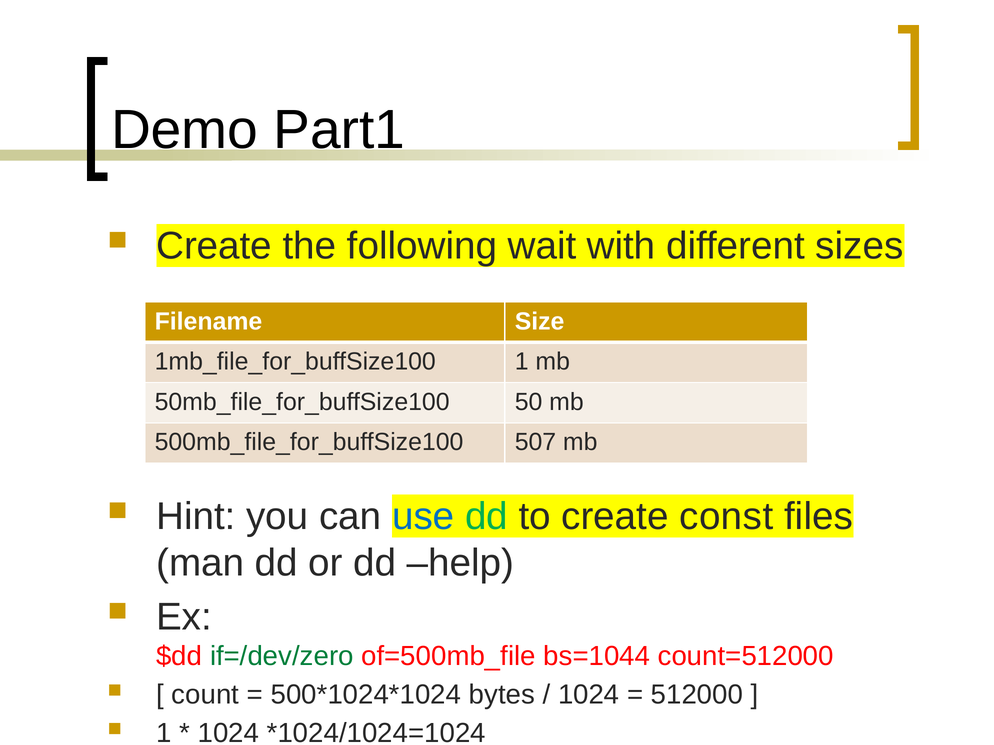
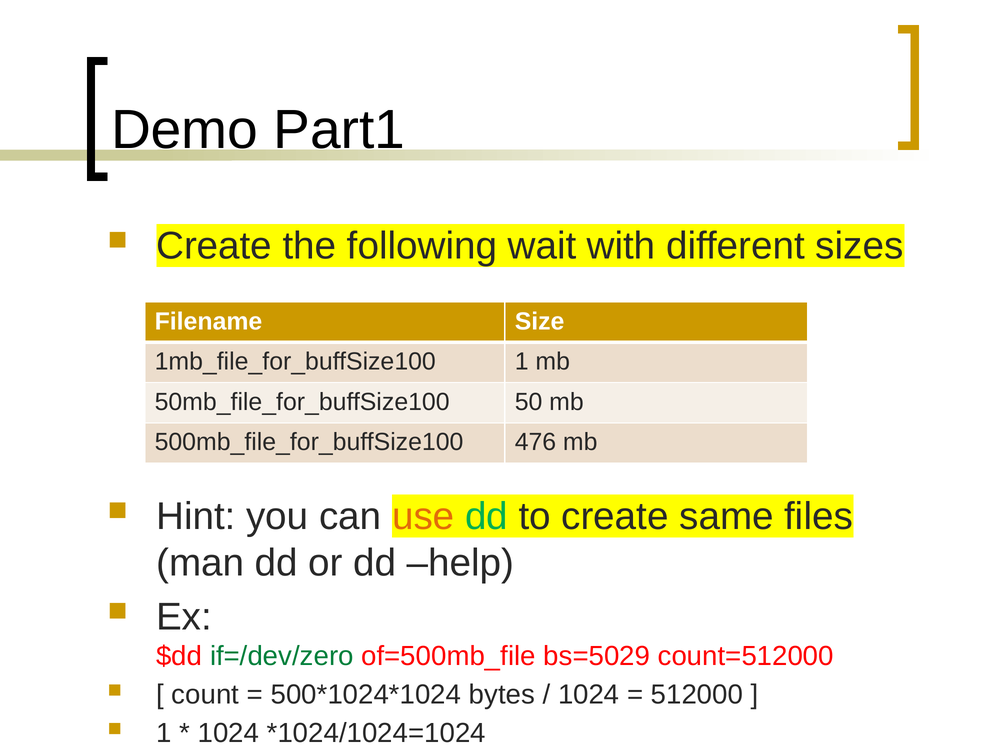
507: 507 -> 476 (535, 442)
use colour: blue -> orange (423, 517)
const: const -> same (726, 517)
bs=1044: bs=1044 -> bs=5029 (597, 657)
